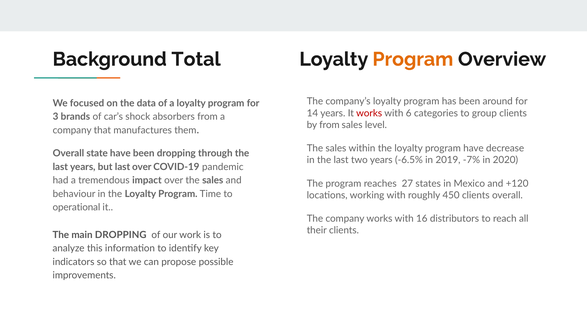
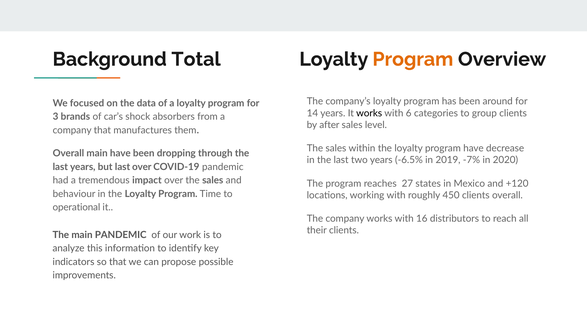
works colour: red -> black (369, 113)
by from: from -> after (329, 125)
Overall state: state -> main (97, 153)
main DROPPING: DROPPING -> PANDEMIC (121, 235)
